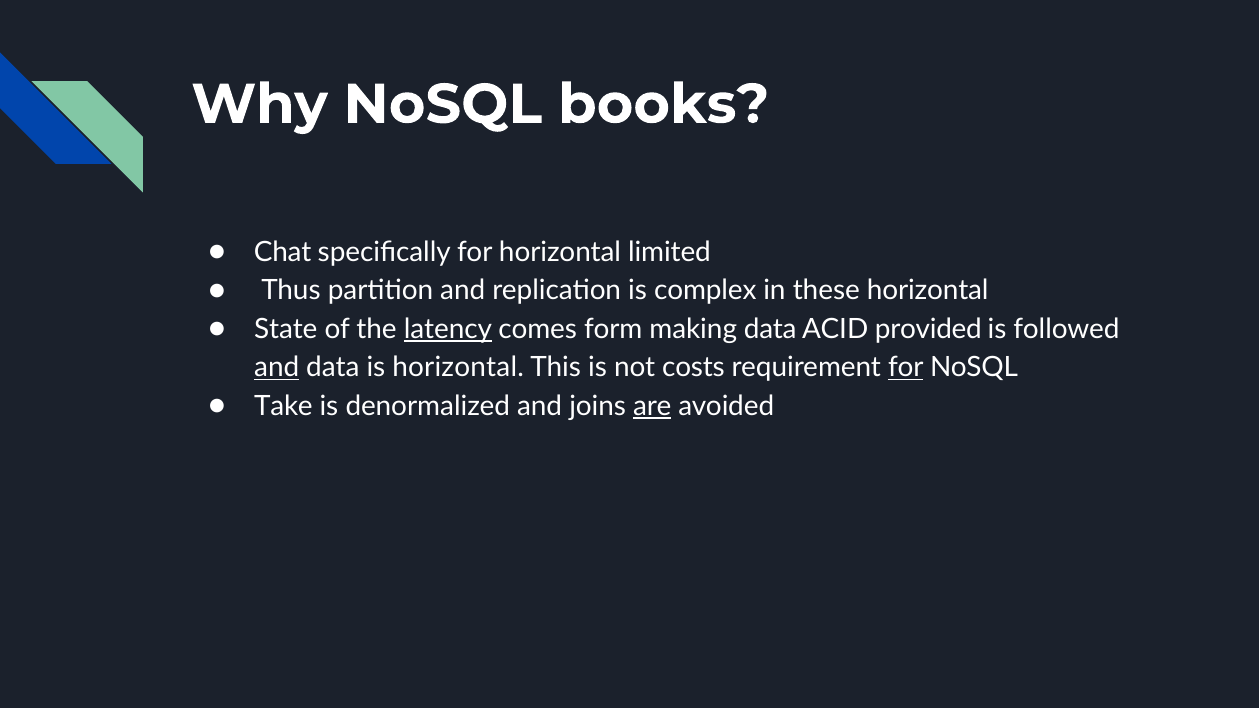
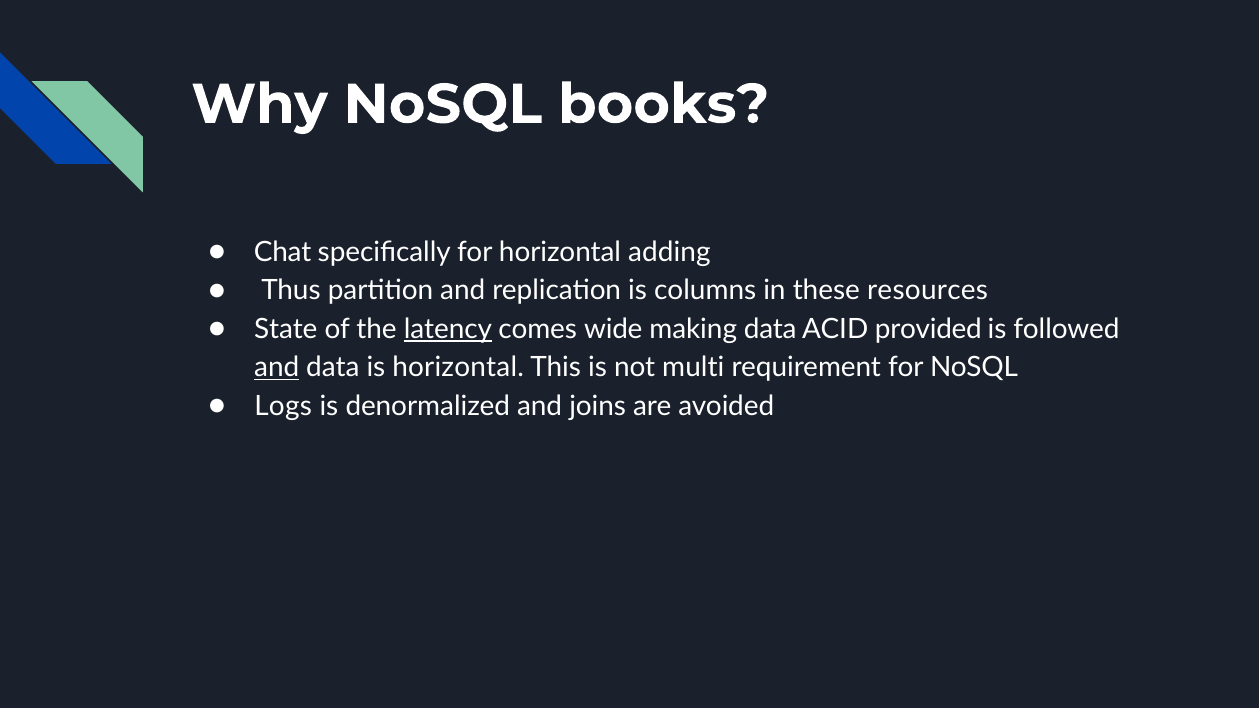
limited: limited -> adding (669, 252)
complex: complex -> columns (705, 291)
these horizontal: horizontal -> resources (928, 291)
form: form -> wide (613, 329)
costs: costs -> multi (693, 368)
for underline: present -> none (906, 368)
Take: Take -> Logs (283, 406)
are underline: present -> none (652, 406)
